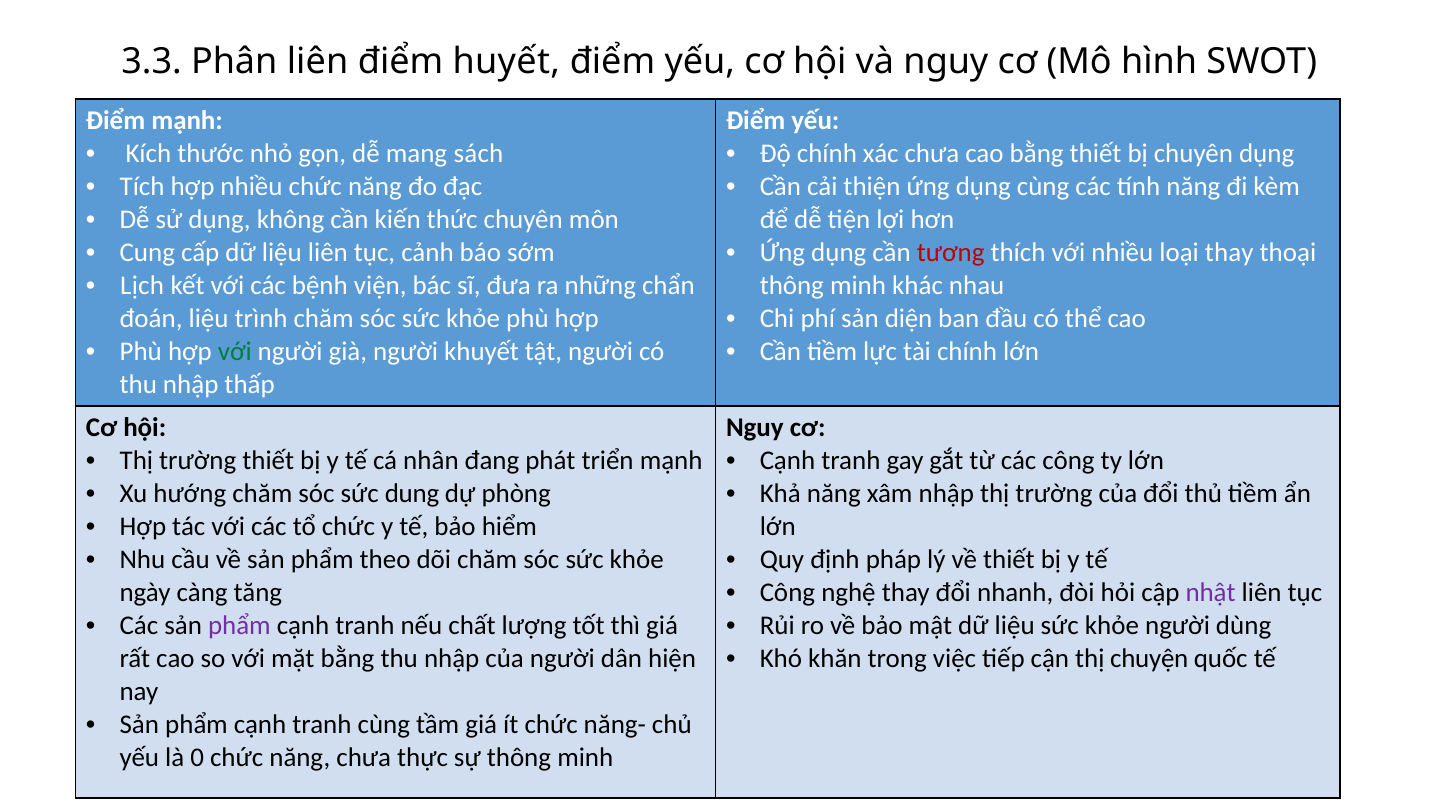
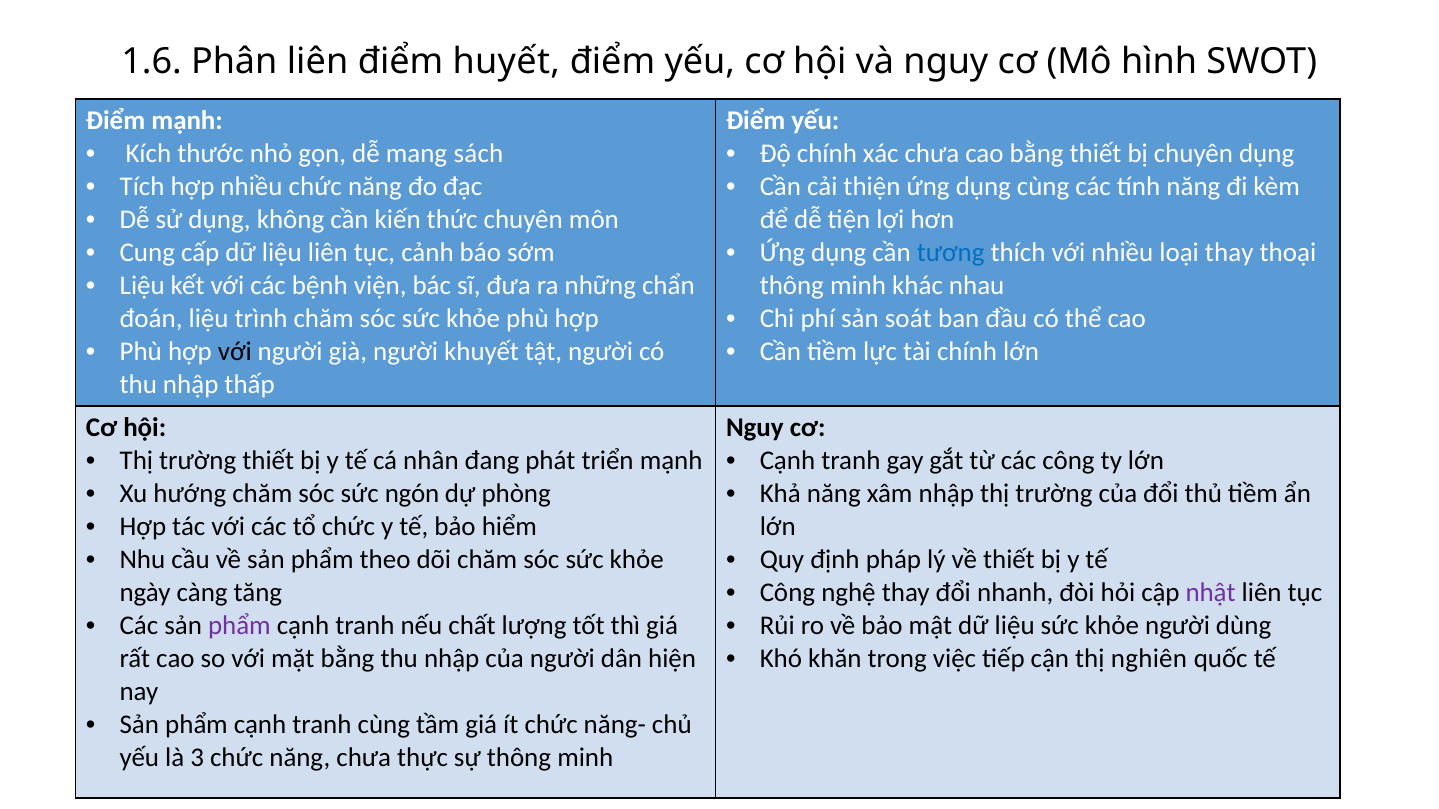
3.3: 3.3 -> 1.6 (152, 62)
tương colour: red -> blue (951, 253)
Lịch: Lịch -> Liệu (142, 286)
diện: diện -> soát (908, 319)
với colour: green -> black (235, 352)
dung: dung -> ngón (412, 494)
chuyện: chuyện -> nghiên (1149, 659)
0: 0 -> 3 (197, 758)
